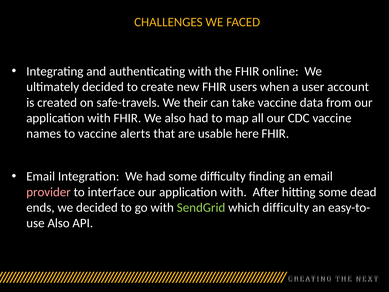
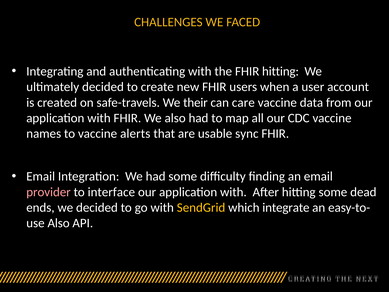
FHIR online: online -> hitting (280, 71)
take: take -> care (243, 102)
here: here -> sync (247, 134)
SendGrid colour: light green -> yellow (201, 207)
which difficulty: difficulty -> integrate (286, 207)
